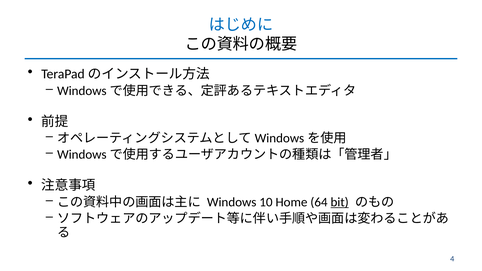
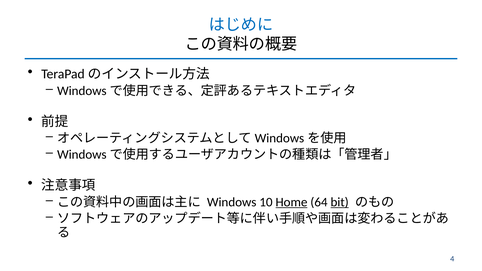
Home underline: none -> present (291, 202)
